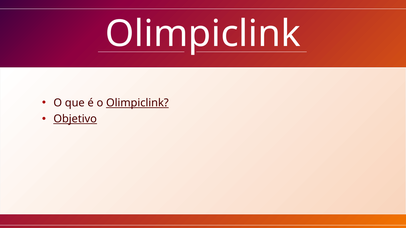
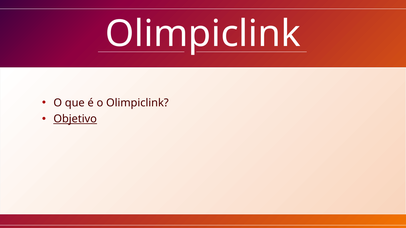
Olimpiclink underline: present -> none (137, 103)
